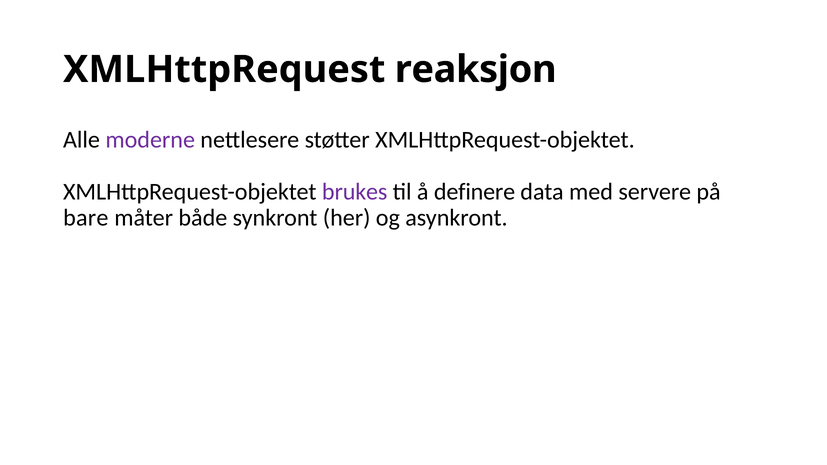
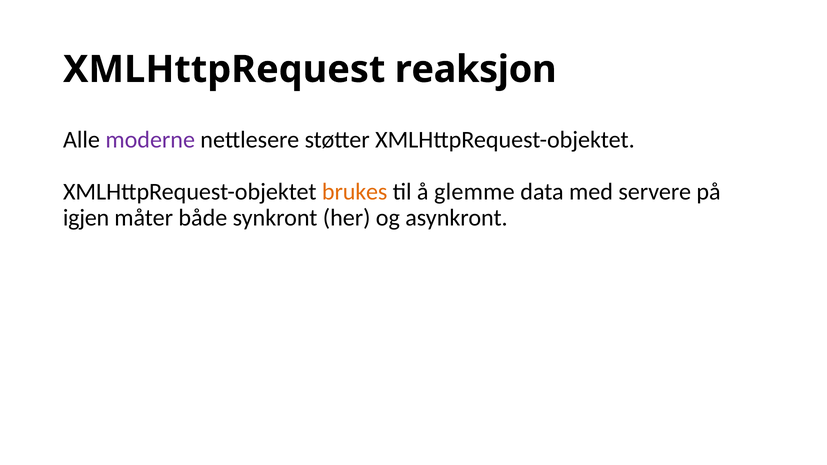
brukes colour: purple -> orange (355, 192)
definere: definere -> glemme (474, 192)
bare: bare -> igjen (86, 218)
